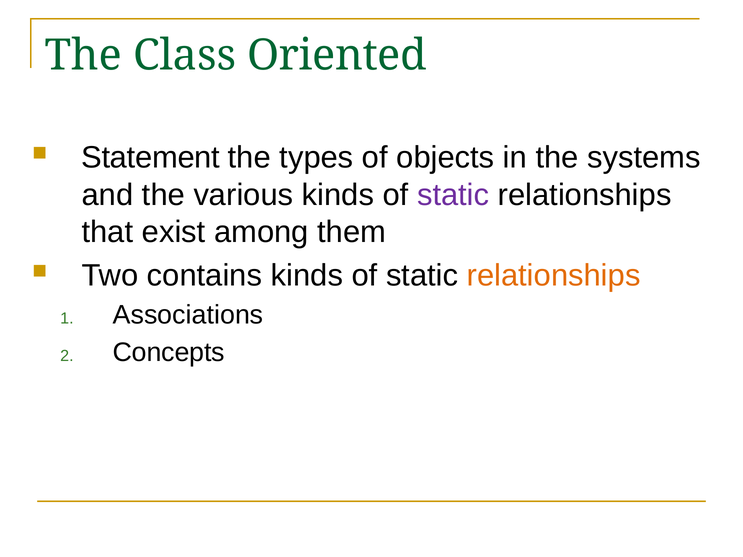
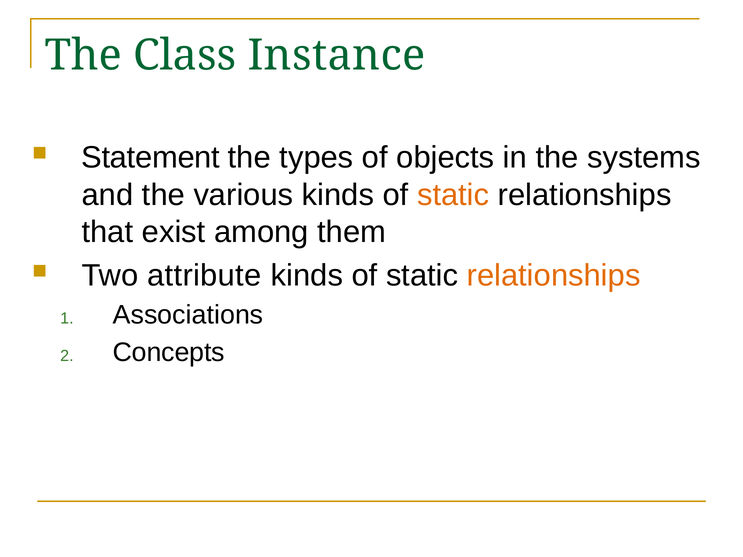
Oriented: Oriented -> Instance (337, 55)
static colour: purple -> orange (453, 195)
contains: contains -> attribute (204, 275)
